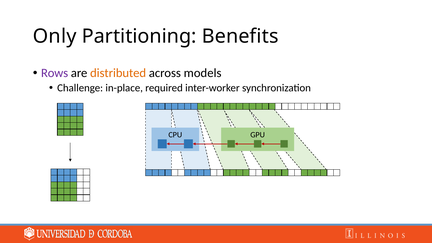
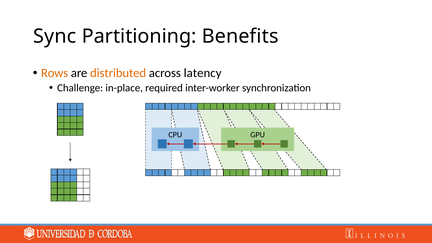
Only: Only -> Sync (55, 36)
Rows colour: purple -> orange (55, 73)
models: models -> latency (203, 73)
